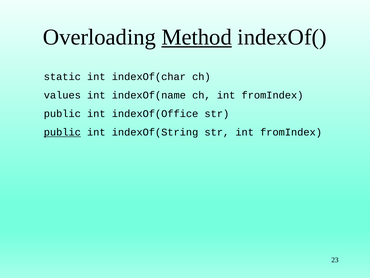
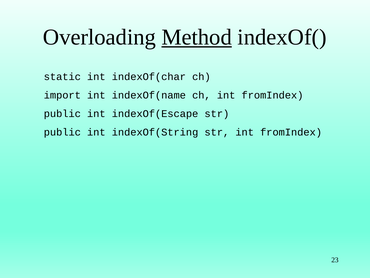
values: values -> import (62, 95)
indexOf(Office: indexOf(Office -> indexOf(Escape (155, 114)
public underline: present -> none (62, 132)
